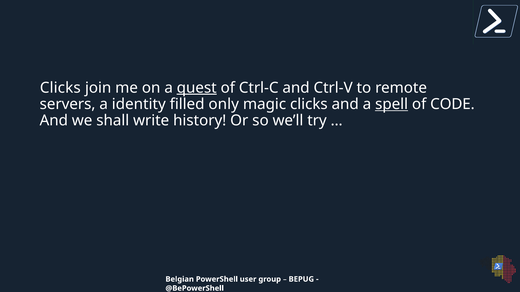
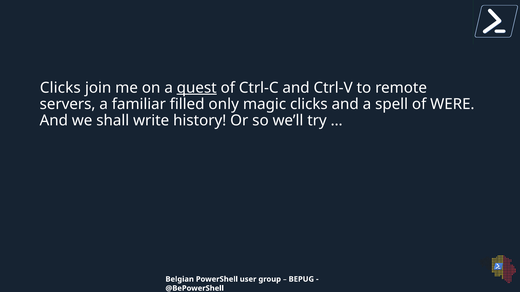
identity: identity -> familiar (139, 104)
spell underline: present -> none (392, 104)
CODE: CODE -> WERE (452, 104)
